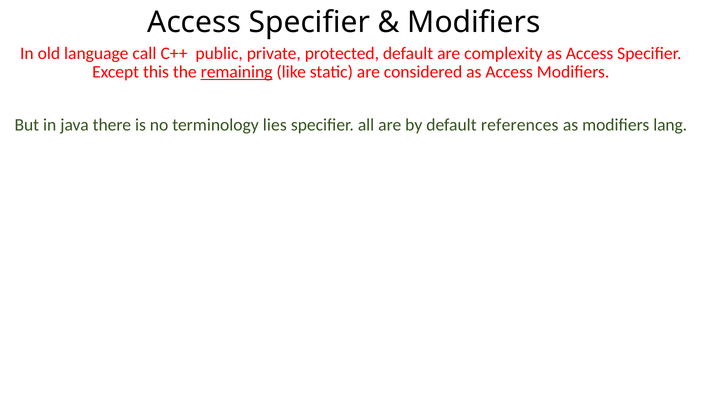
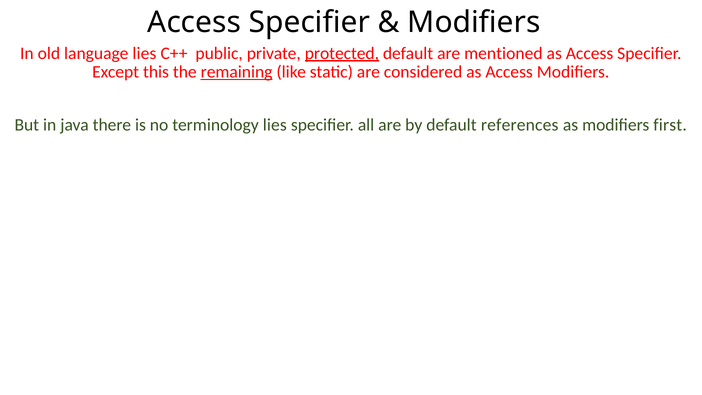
language call: call -> lies (144, 53)
protected underline: none -> present (342, 53)
complexity: complexity -> mentioned (503, 53)
lang: lang -> first (670, 125)
